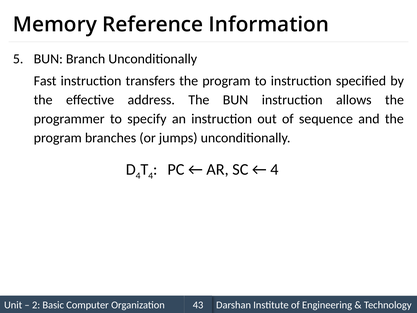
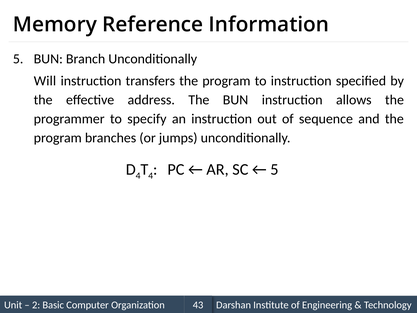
Fast: Fast -> Will (45, 81)
4: 4 -> 5 (274, 169)
